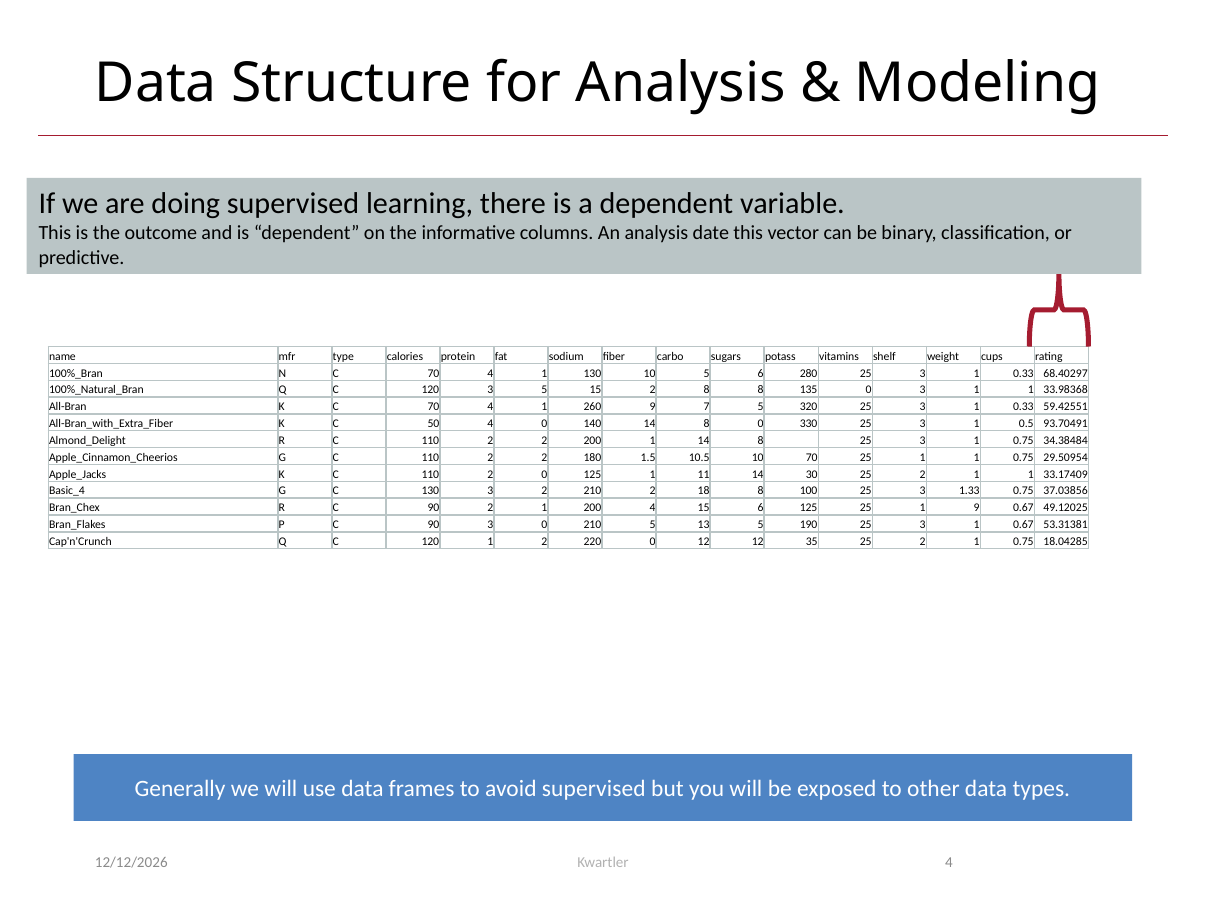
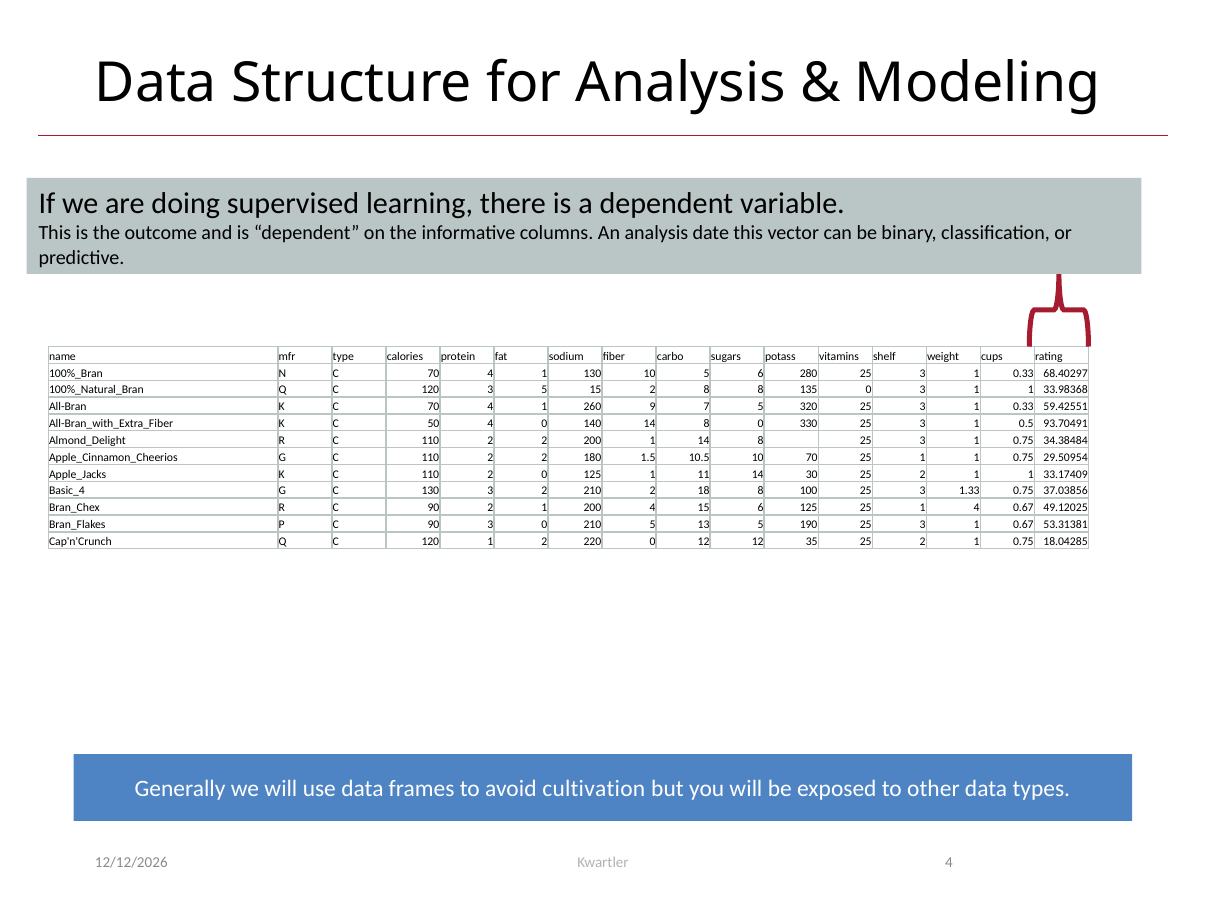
1 9: 9 -> 4 (977, 508)
avoid supervised: supervised -> cultivation (594, 790)
